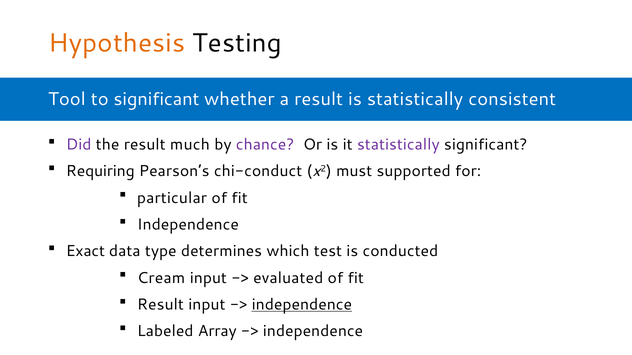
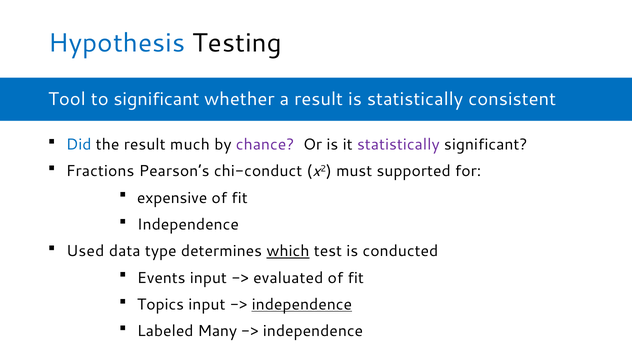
Hypothesis colour: orange -> blue (117, 43)
Did colour: purple -> blue (79, 145)
Requiring: Requiring -> Fractions (100, 171)
particular: particular -> expensive (172, 198)
Exact: Exact -> Used (85, 251)
which underline: none -> present (288, 251)
Cream: Cream -> Events (161, 278)
Result: Result -> Topics (161, 305)
Array: Array -> Many (217, 332)
